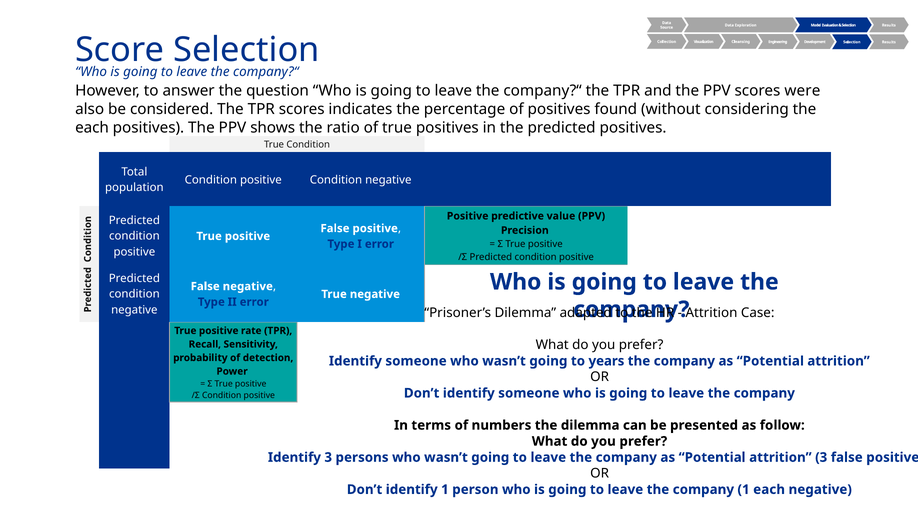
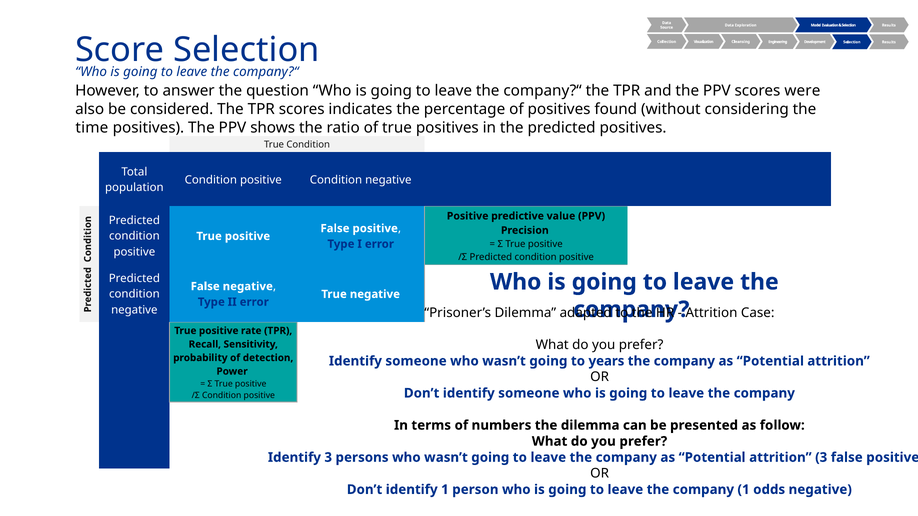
each: each -> time (92, 128)
1 each: each -> odds (769, 490)
